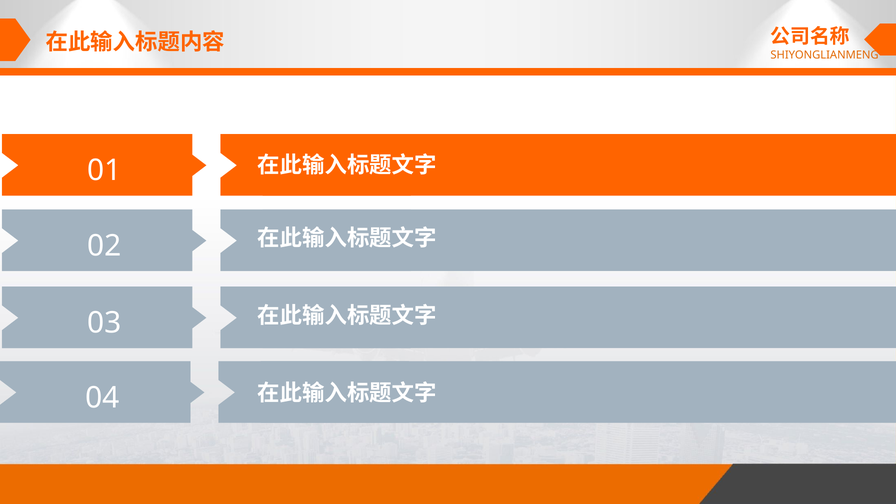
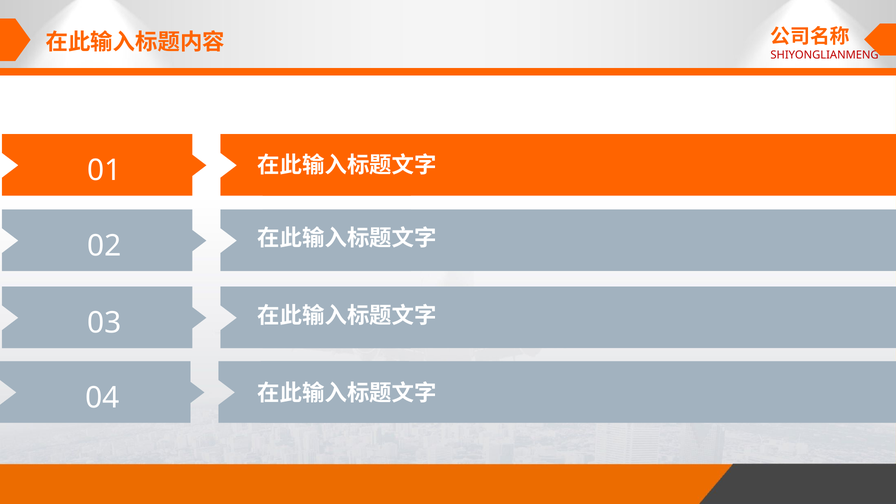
SHIYONGLIANMENG colour: orange -> red (825, 55)
